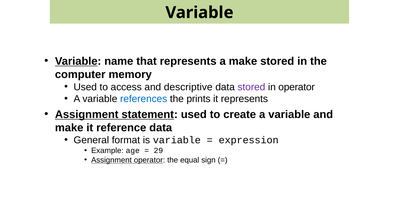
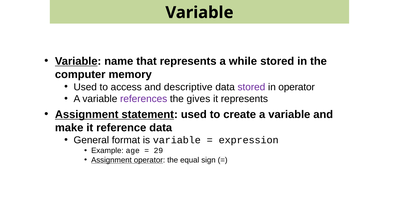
a make: make -> while (243, 61)
references colour: blue -> purple (144, 99)
prints: prints -> gives (198, 99)
